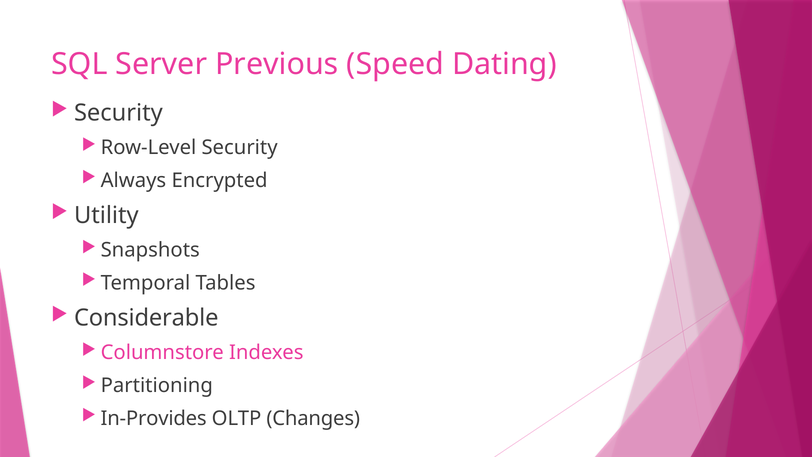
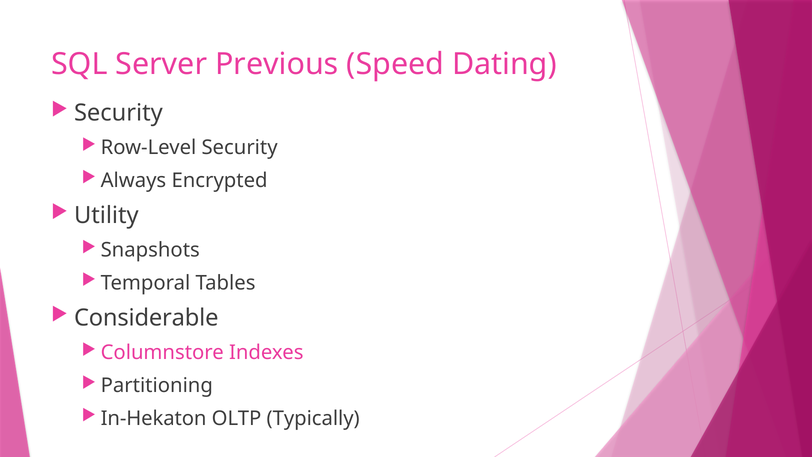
In-Provides: In-Provides -> In-Hekaton (154, 418)
Changes: Changes -> Typically (313, 418)
